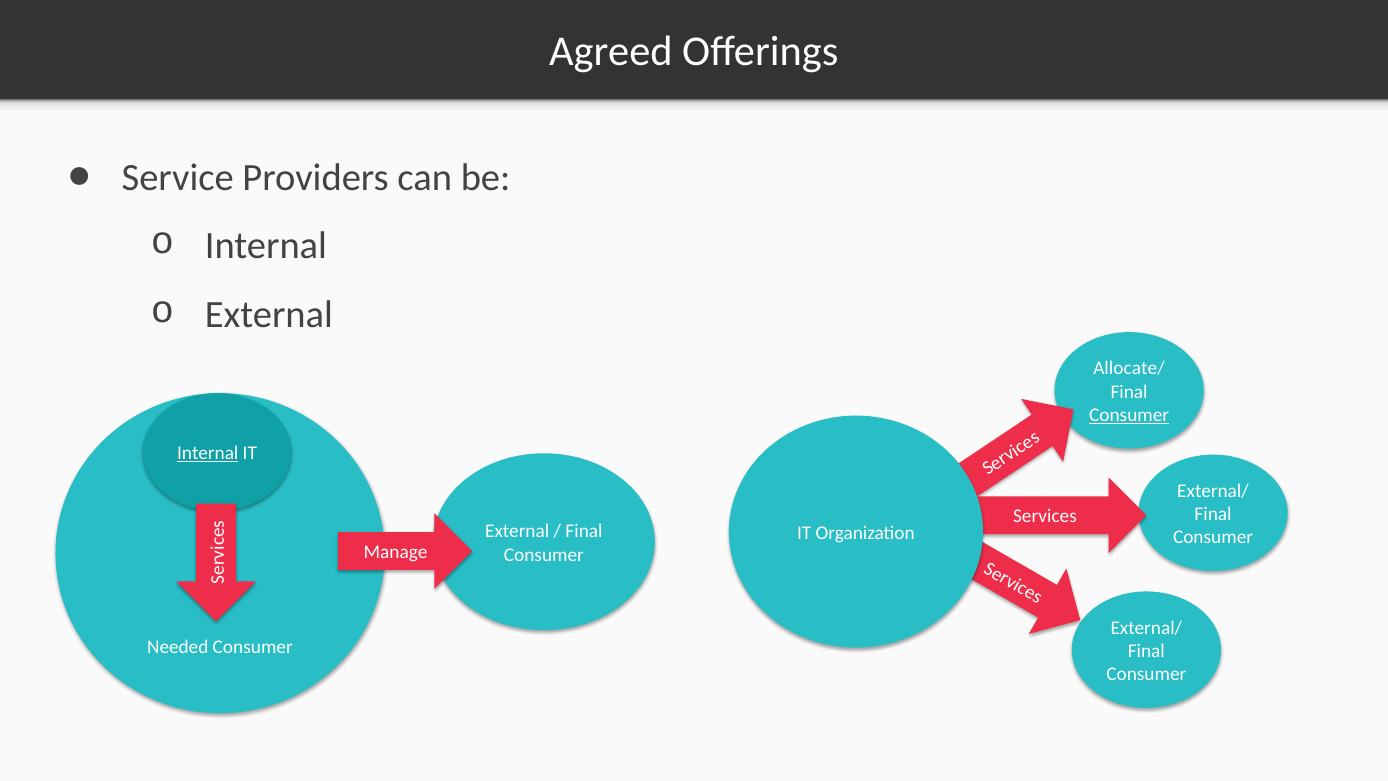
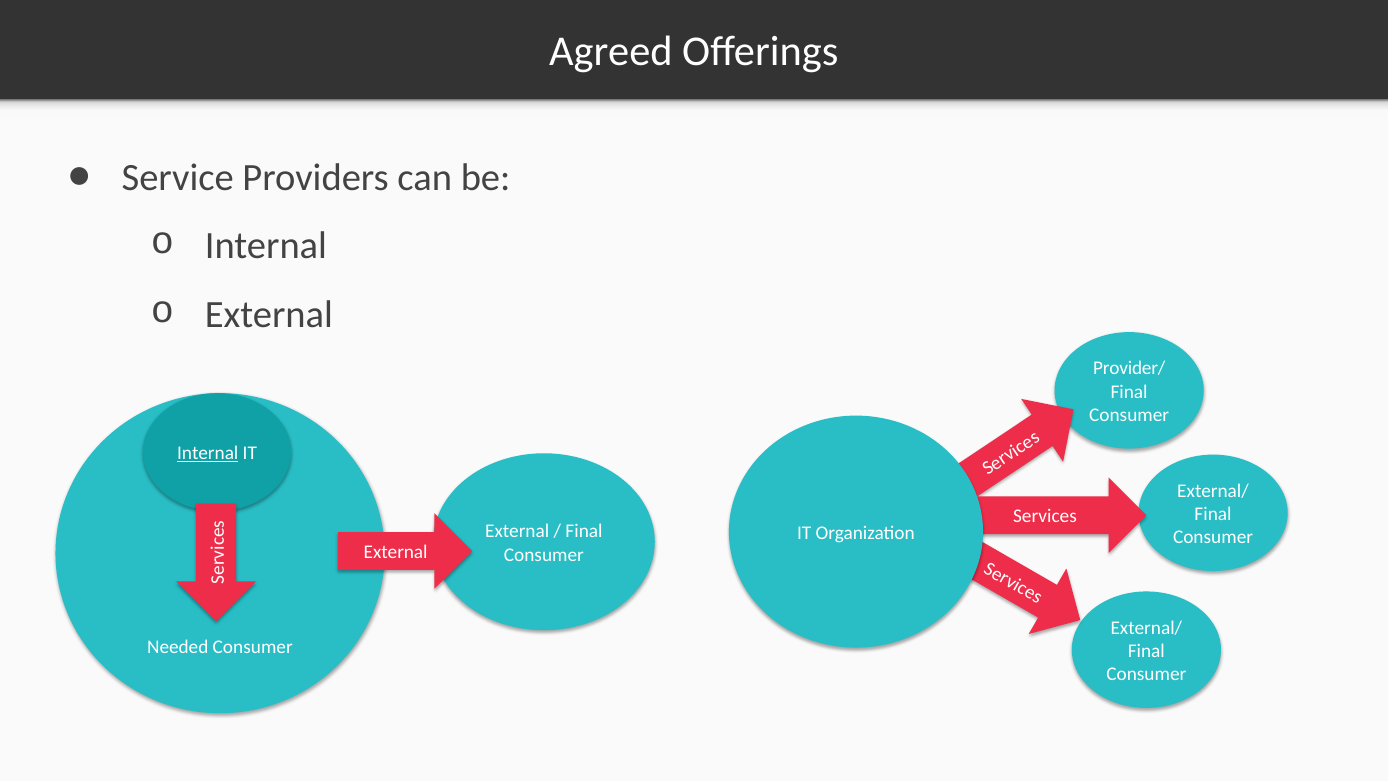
Allocate/: Allocate/ -> Provider/ (1129, 368)
Consumer underline: present -> none (1129, 415)
Manage: Manage -> External (396, 552)
